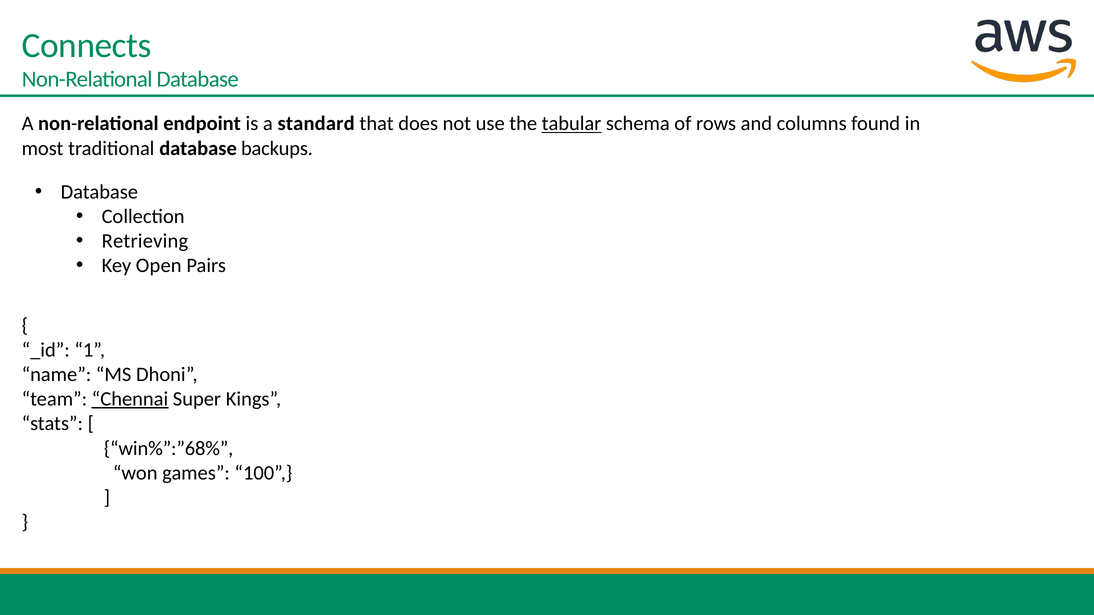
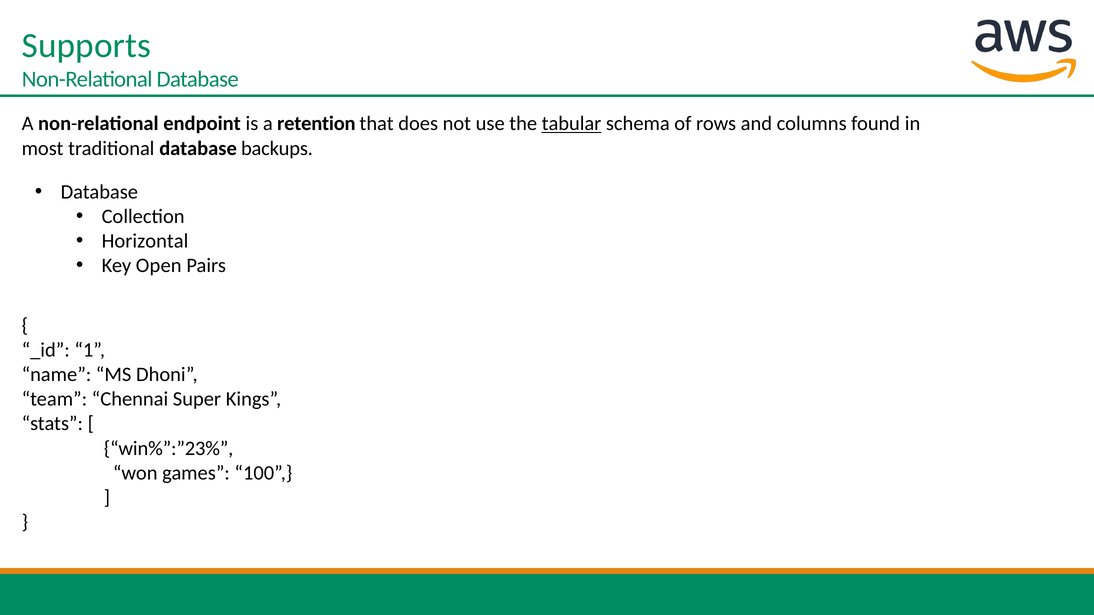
Connects: Connects -> Supports (86, 45)
standard: standard -> retention (316, 124)
Retrieving: Retrieving -> Horizontal (145, 241)
Chennai underline: present -> none (130, 399)
win%”:”68%: win%”:”68% -> win%”:”23% (169, 449)
